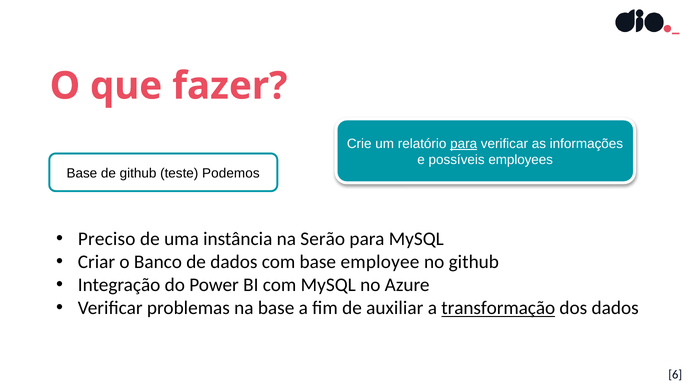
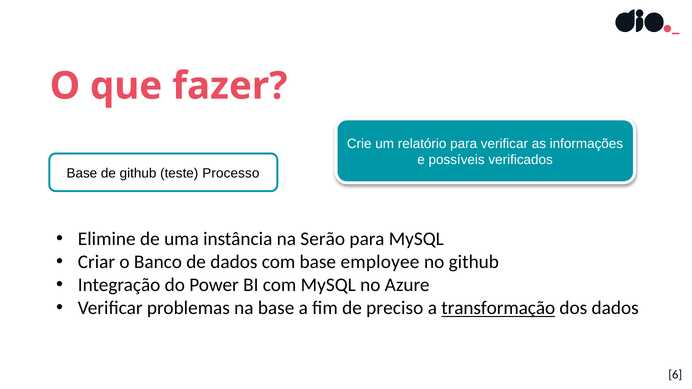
para underline: present -> none (464, 144)
employees: employees -> verificados (521, 160)
Podemos: Podemos -> Processo (231, 173)
Preciso: Preciso -> Elimine (107, 239)
auxiliar: auxiliar -> preciso (395, 308)
